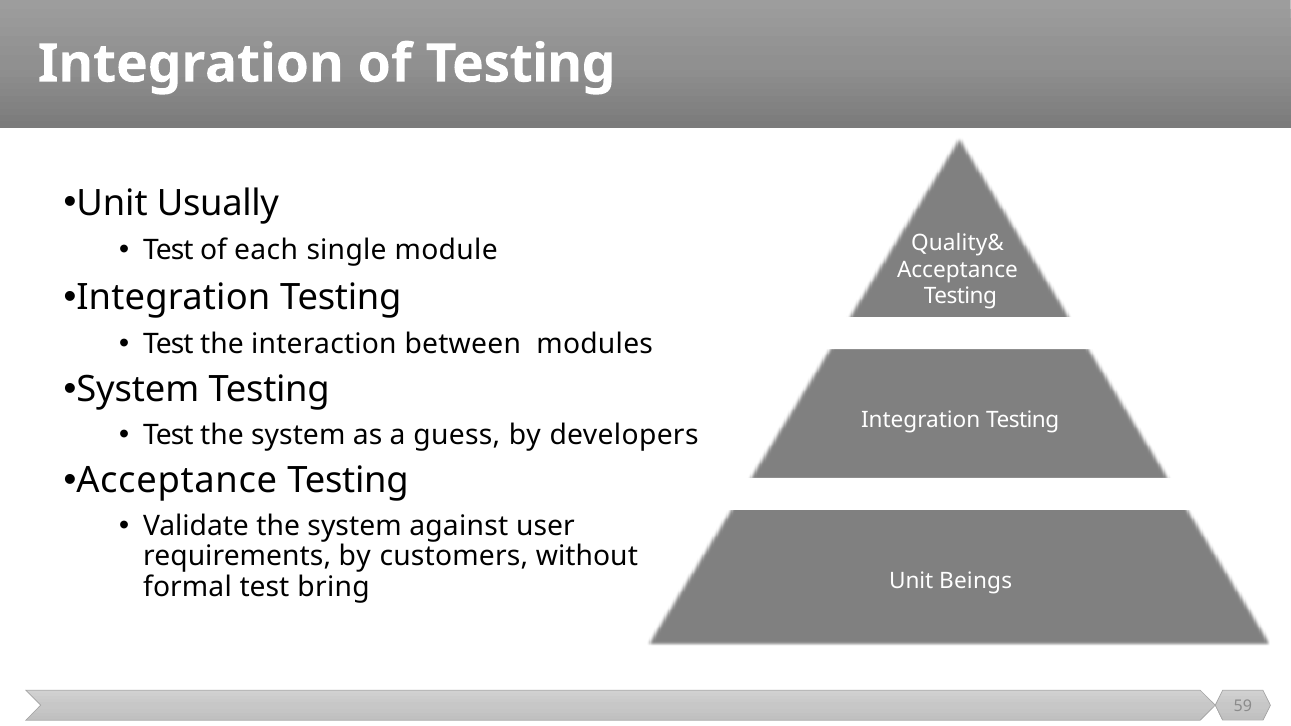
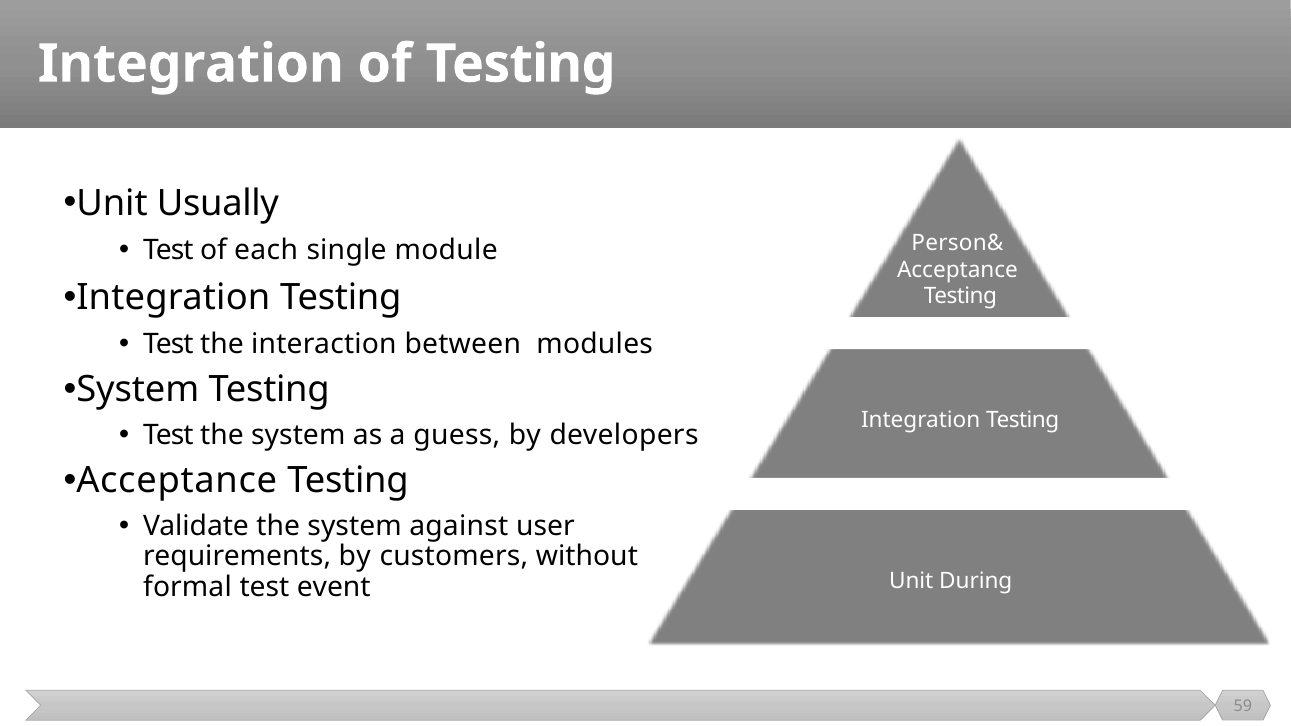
Quality&: Quality& -> Person& (957, 243)
bring: bring -> event (334, 587)
Beings: Beings -> During (976, 581)
